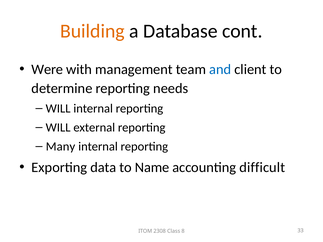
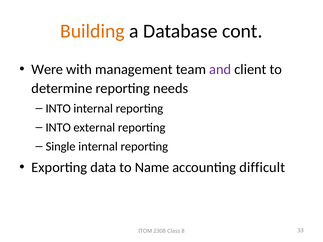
and colour: blue -> purple (220, 69)
WILL: WILL -> INTO (58, 108)
WILL: WILL -> INTO (58, 128)
Many: Many -> Single (61, 147)
